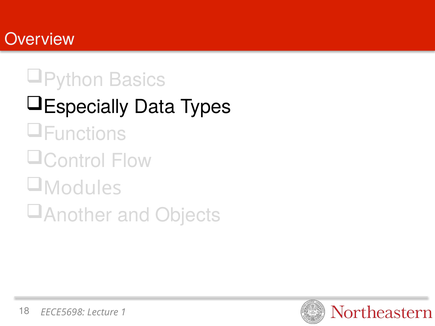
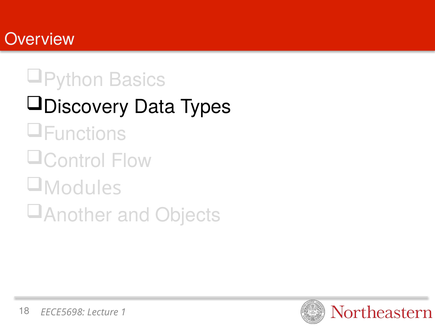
Especially: Especially -> Discovery (86, 107)
